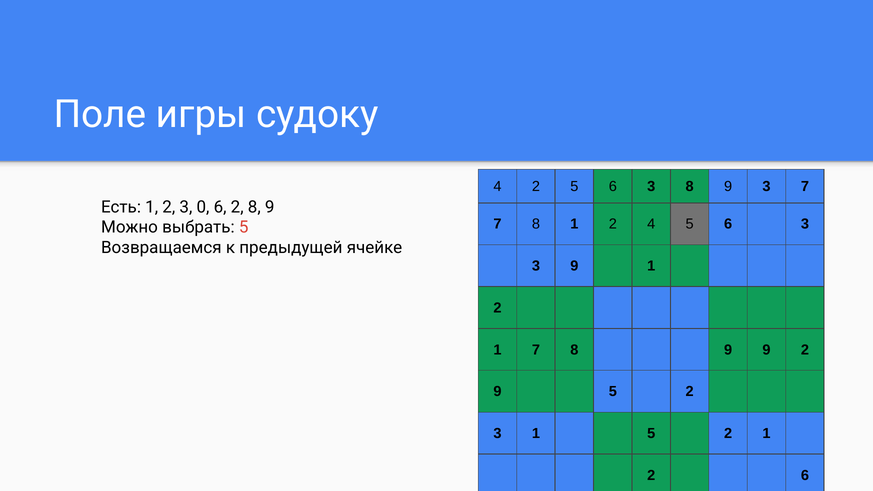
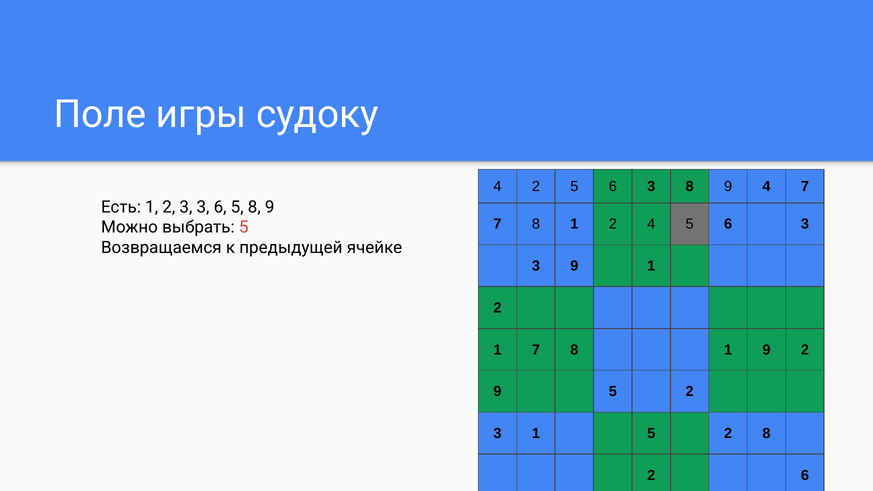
9 3: 3 -> 4 (767, 186)
2 3 0: 0 -> 3 (203, 207)
2: 2 -> 5 (237, 207)
1 7 8 9: 9 -> 1 (728, 350)
5 2 1: 1 -> 8 (767, 433)
